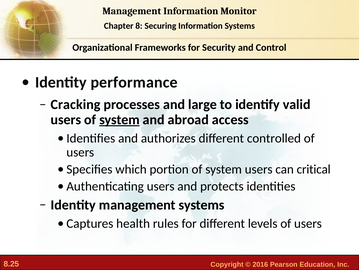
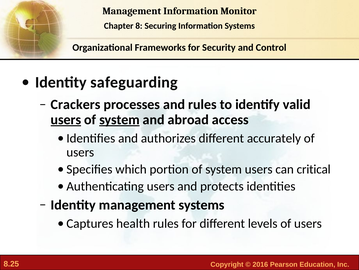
performance: performance -> safeguarding (134, 82)
Cracking: Cracking -> Crackers (76, 104)
and large: large -> rules (202, 104)
users underline: none -> present (66, 119)
controlled: controlled -> accurately (274, 138)
